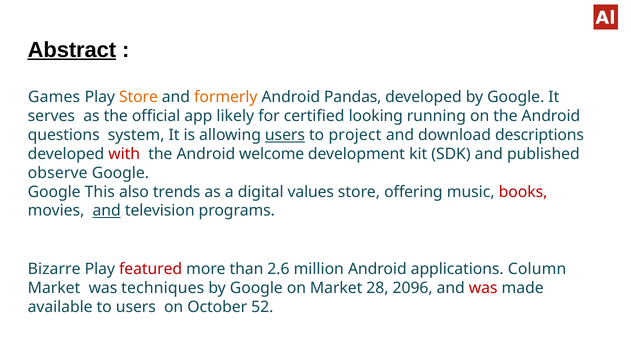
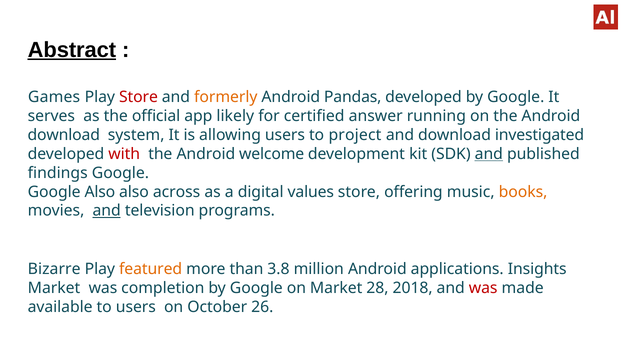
Store colour: orange -> red (138, 97)
looking: looking -> answer (376, 116)
questions: questions -> download (64, 135)
users underline: present -> none (285, 135)
descriptions: descriptions -> investigated (540, 135)
and underline: none -> present (489, 154)
observe: observe -> findings (58, 173)
Google This: This -> Also (100, 192)
trends: trends -> across (177, 192)
books colour: red -> orange (523, 192)
featured colour: red -> orange (151, 269)
2.6: 2.6 -> 3.8 (278, 269)
Column: Column -> Insights (537, 269)
techniques: techniques -> completion (163, 288)
2096: 2096 -> 2018 (413, 288)
52: 52 -> 26 (262, 307)
